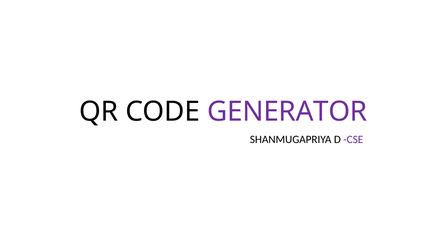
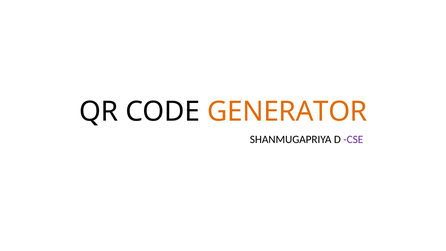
GENERATOR colour: purple -> orange (287, 111)
